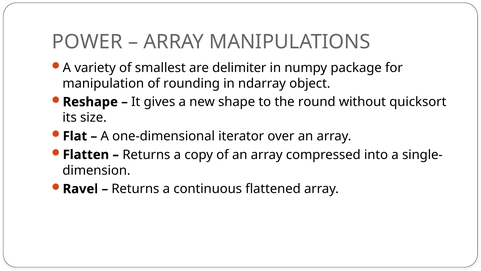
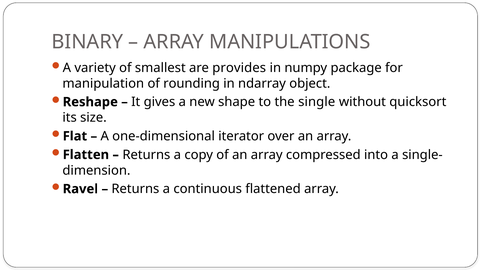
POWER: POWER -> BINARY (87, 42)
delimiter: delimiter -> provides (239, 68)
round: round -> single (317, 102)
